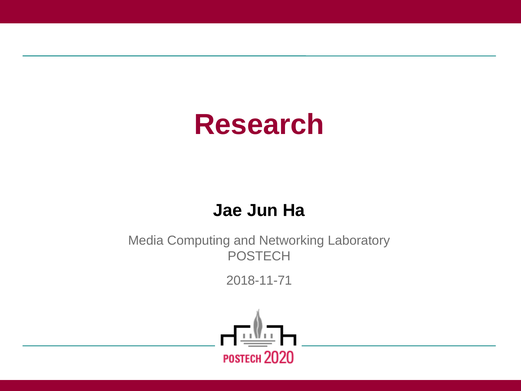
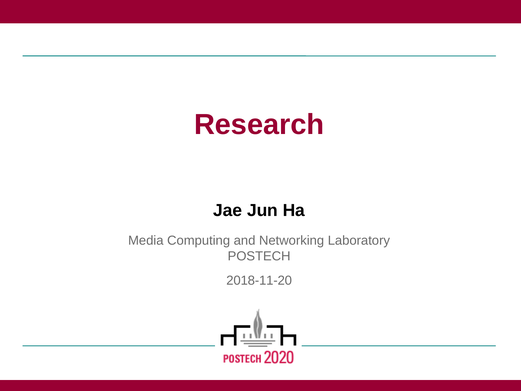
2018-11-71: 2018-11-71 -> 2018-11-20 (259, 280)
